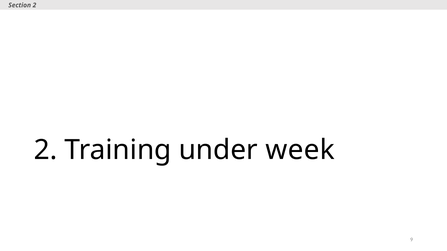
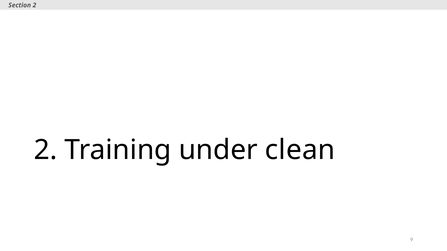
week: week -> clean (300, 150)
